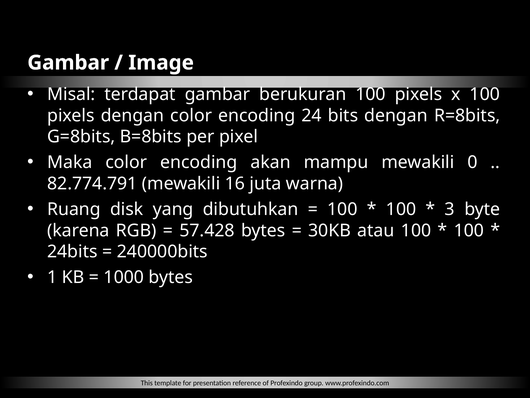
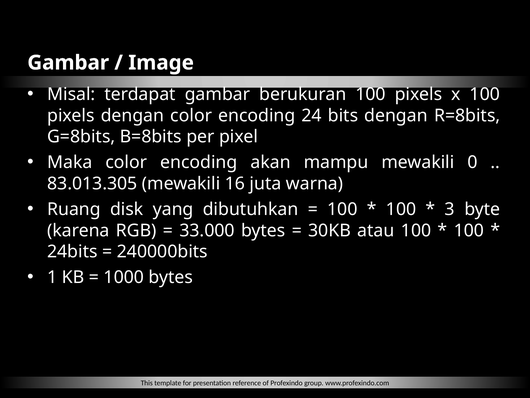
82.774.791: 82.774.791 -> 83.013.305 (92, 183)
57.428: 57.428 -> 33.000 (207, 230)
